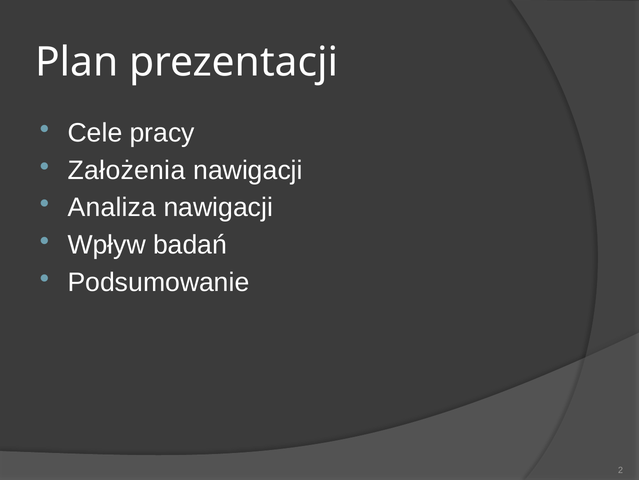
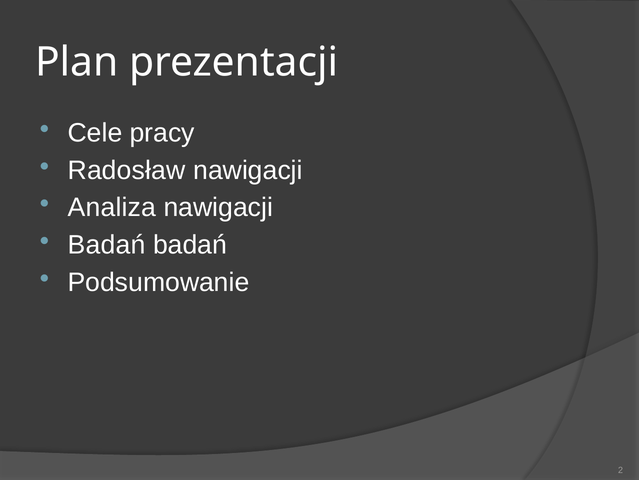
Założenia: Założenia -> Radosław (127, 170)
Wpływ: Wpływ -> Badań (107, 245)
